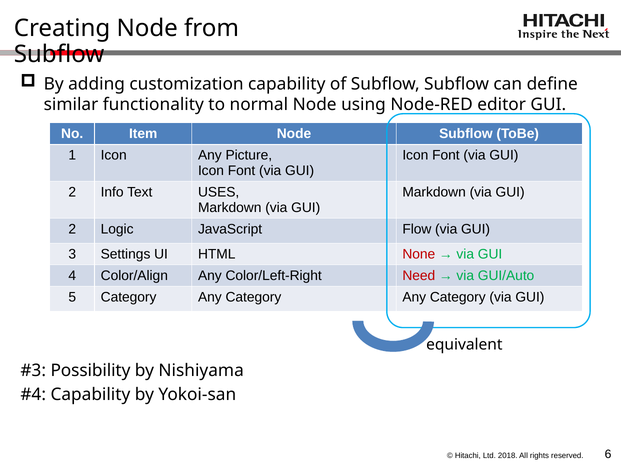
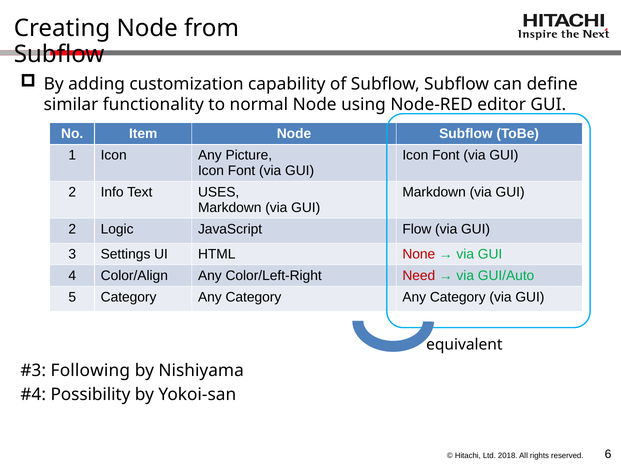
Possibility: Possibility -> Following (90, 370)
Capability: Capability -> Possibility (90, 394)
